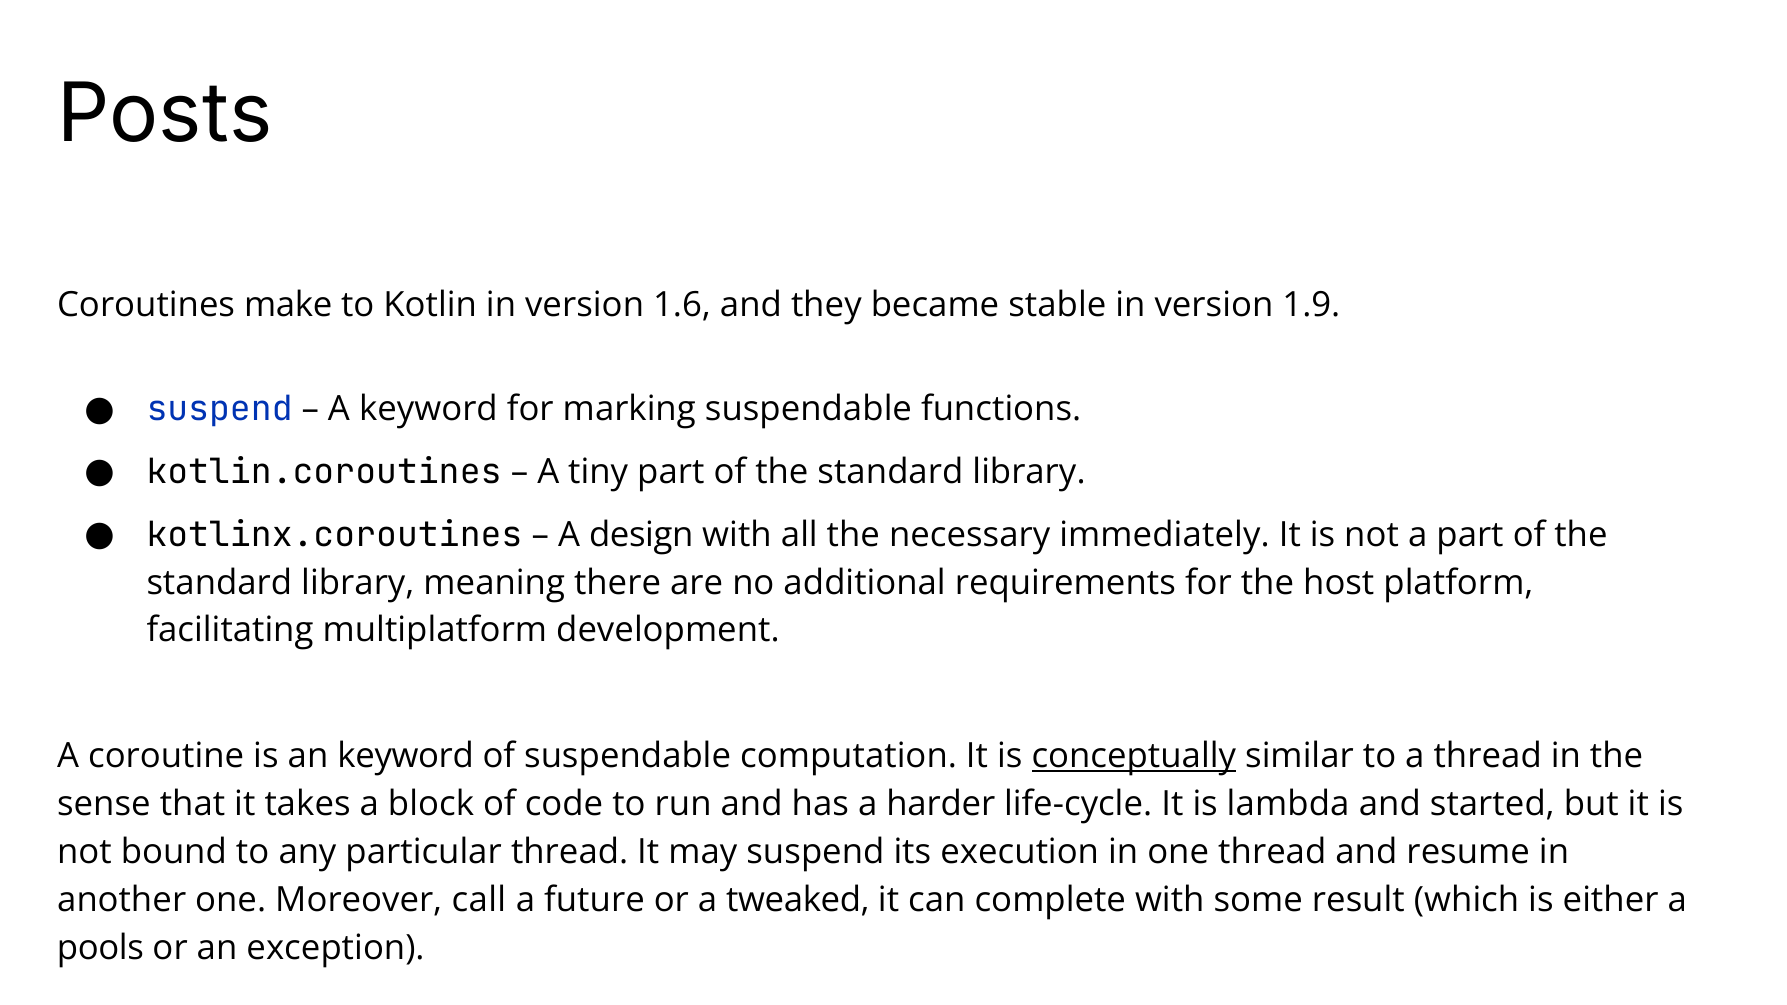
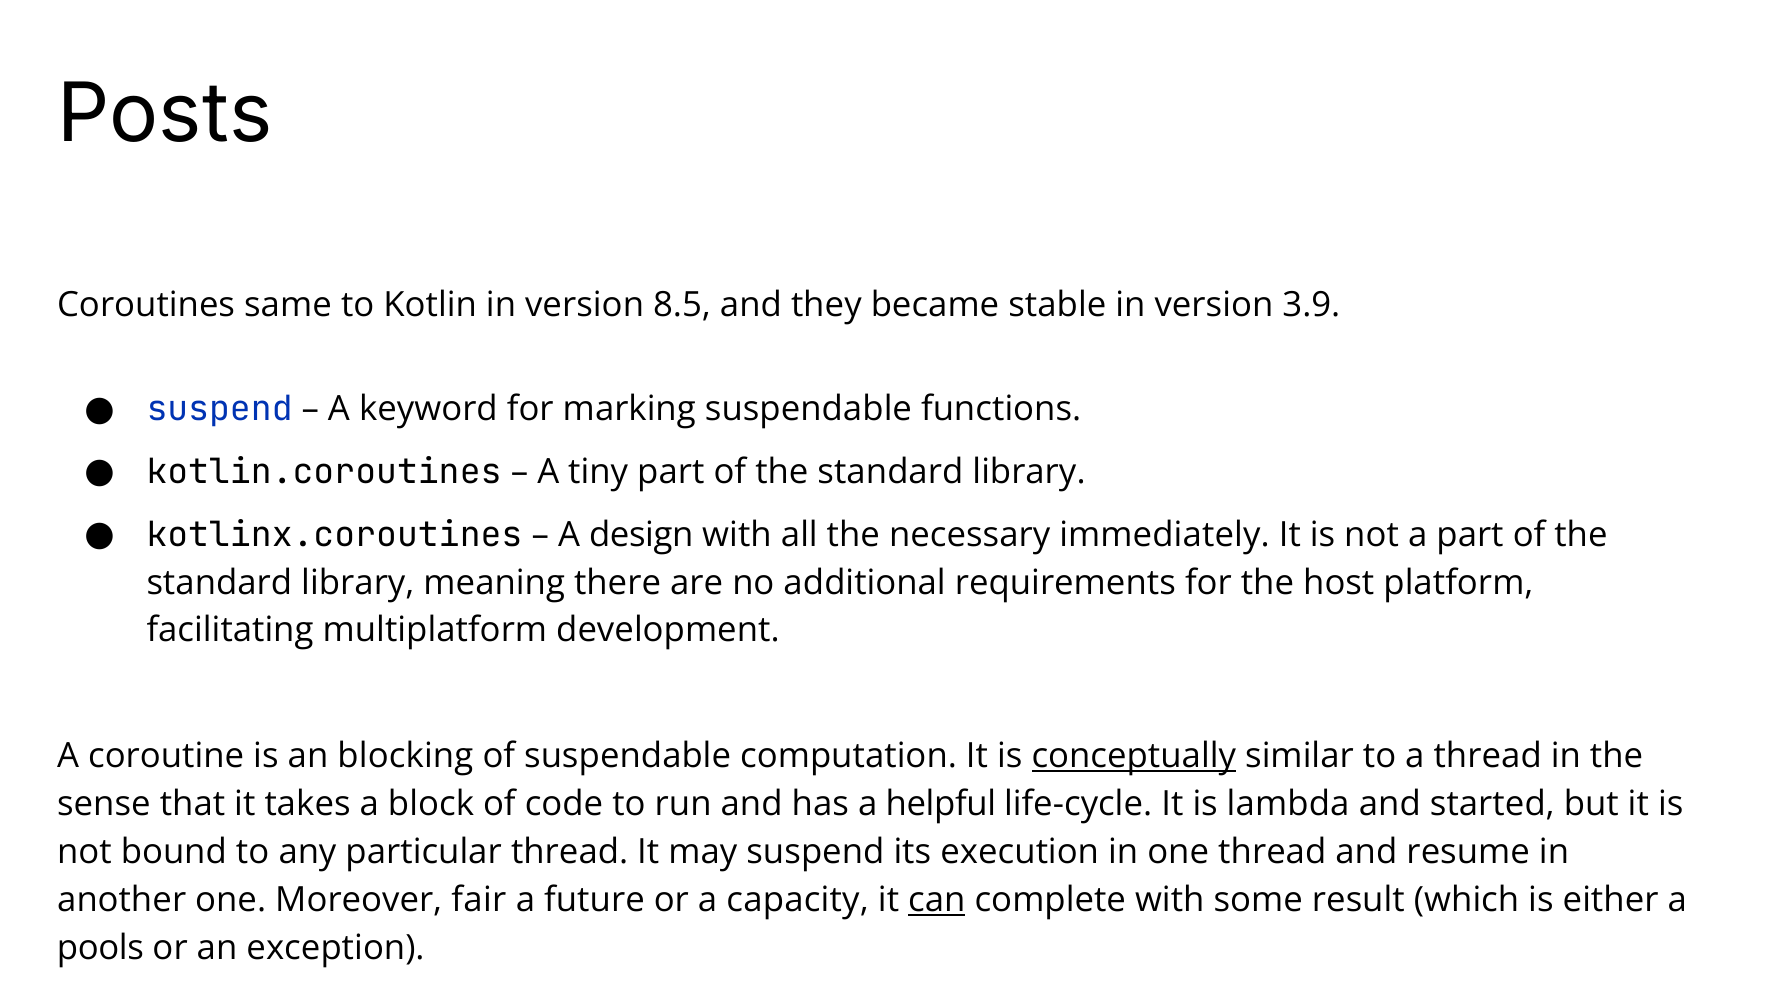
make: make -> same (288, 305)
1.6: 1.6 -> 8.5 (682, 305)
1.9: 1.9 -> 3.9 (1311, 305)
an keyword: keyword -> blocking (405, 756)
harder: harder -> helpful (941, 804)
call: call -> fair (479, 900)
tweaked: tweaked -> capacity (798, 900)
can underline: none -> present (937, 900)
